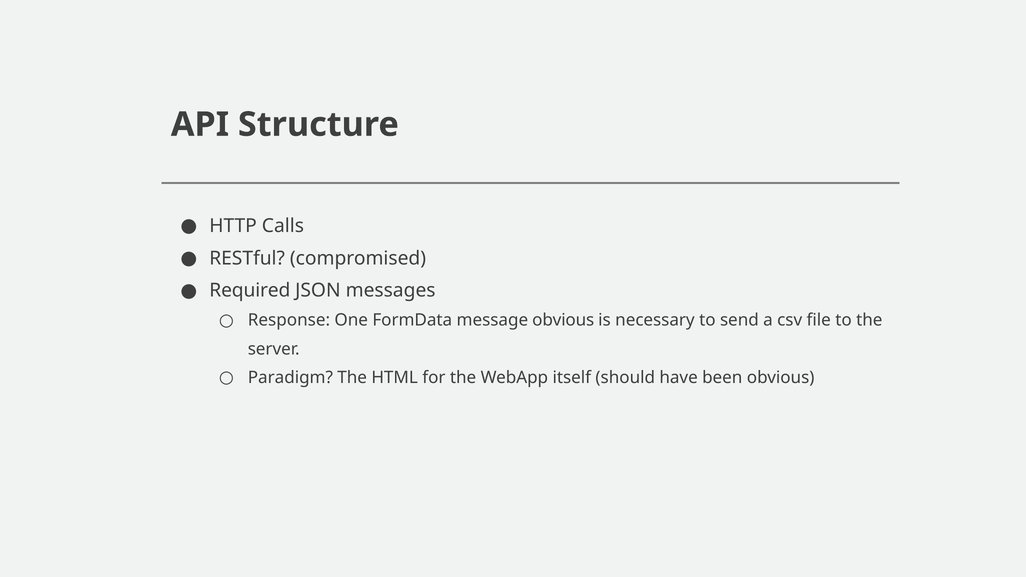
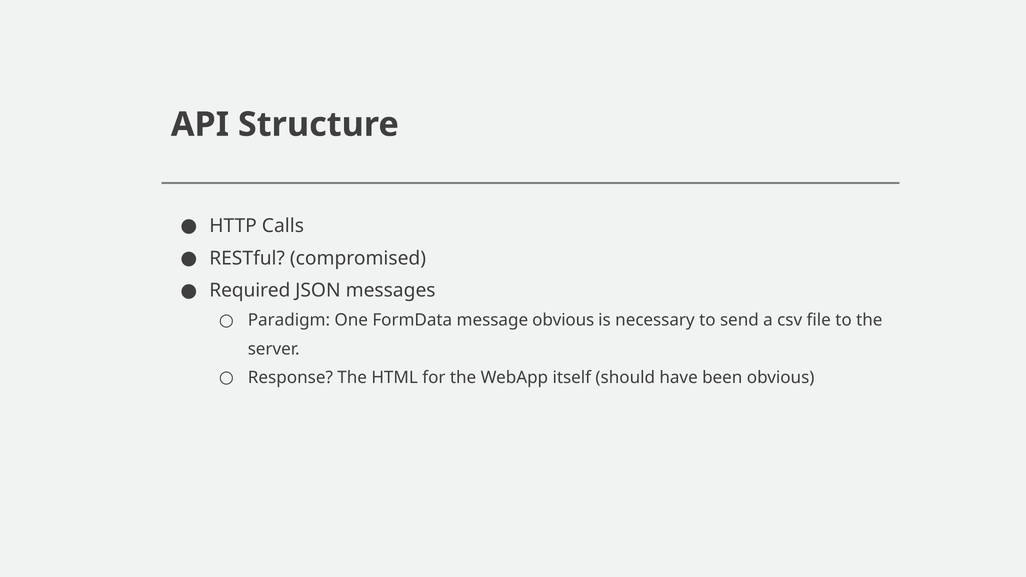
Response: Response -> Paradigm (289, 320)
Paradigm: Paradigm -> Response (290, 378)
